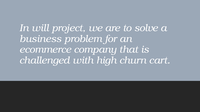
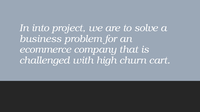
will: will -> into (40, 28)
